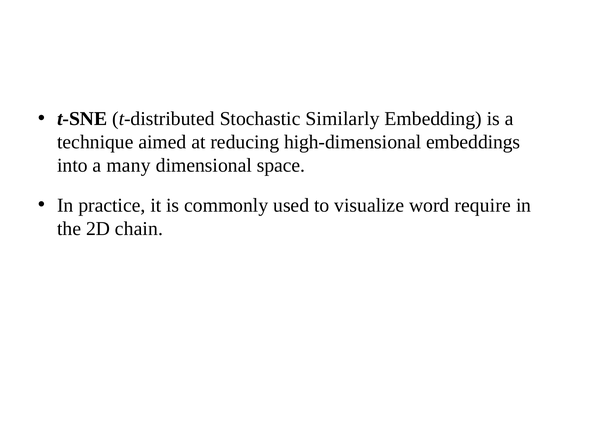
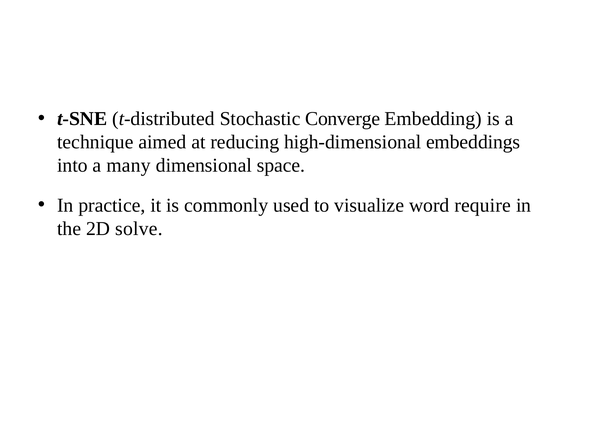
Similarly: Similarly -> Converge (343, 119)
chain: chain -> solve (139, 229)
